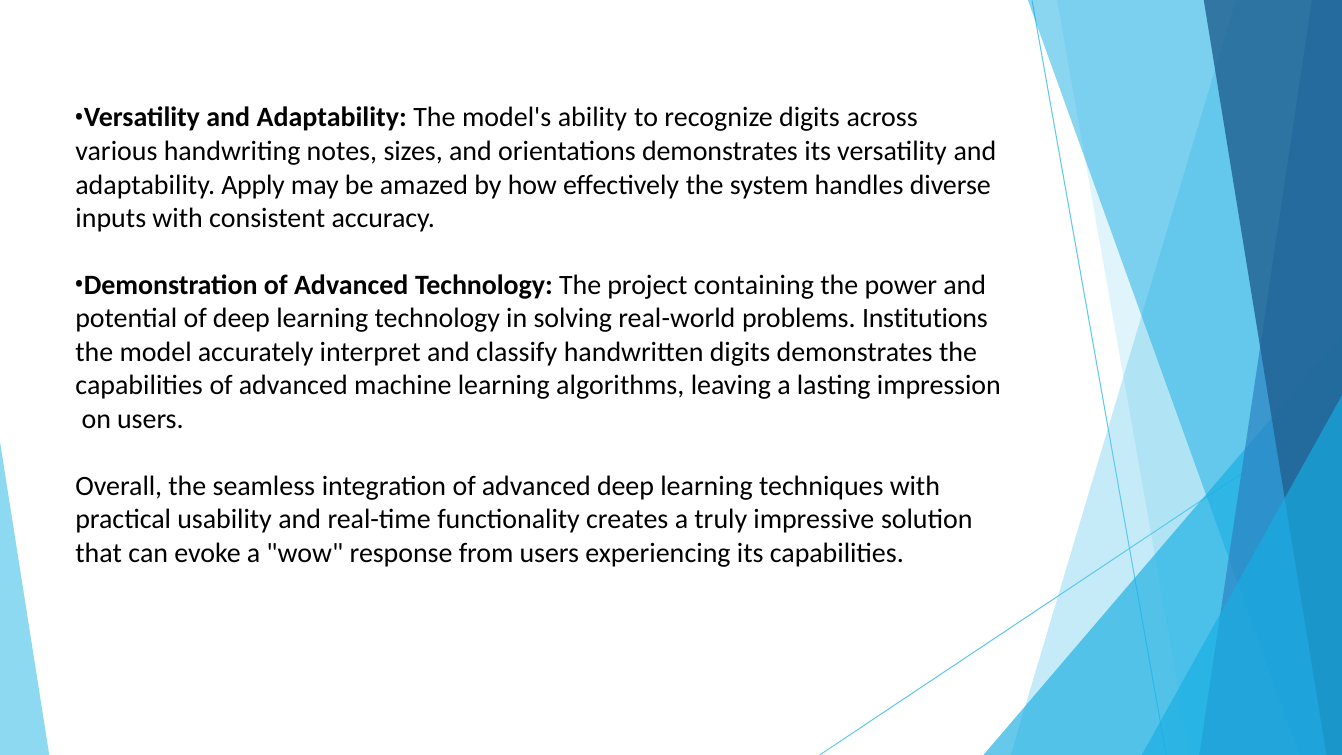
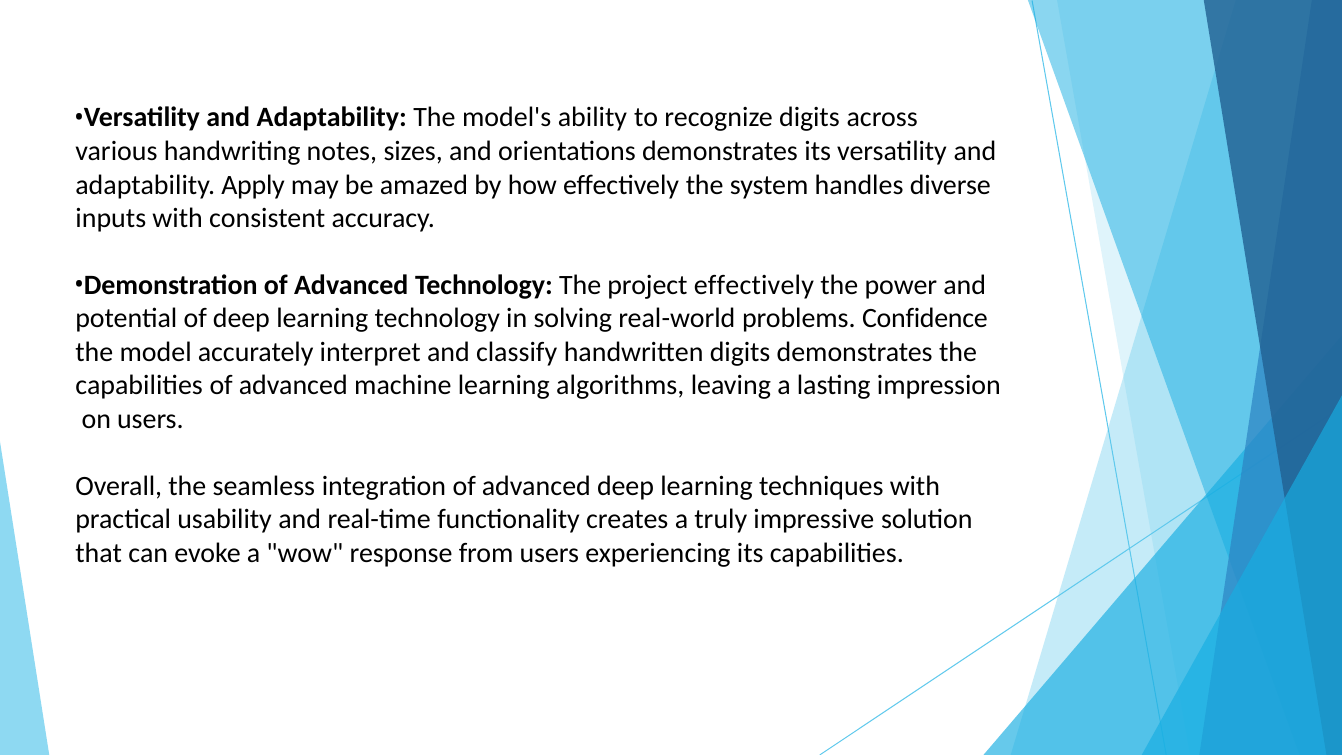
project containing: containing -> effectively (754, 285)
Institutions: Institutions -> Confidence (925, 318)
